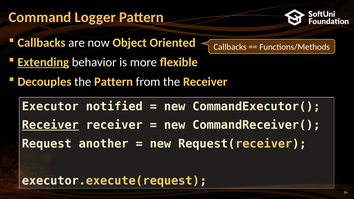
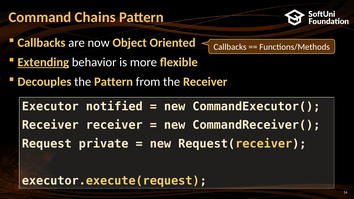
Logger: Logger -> Chains (95, 17)
Receiver underline: present -> none (50, 125)
another: another -> private (104, 144)
